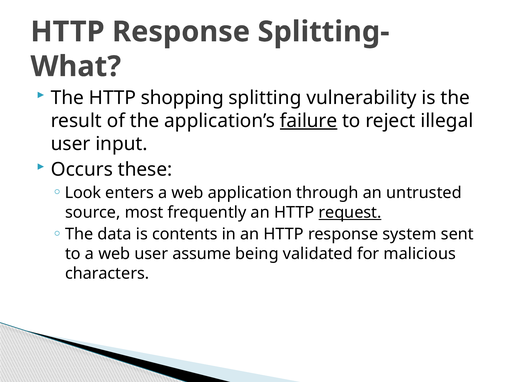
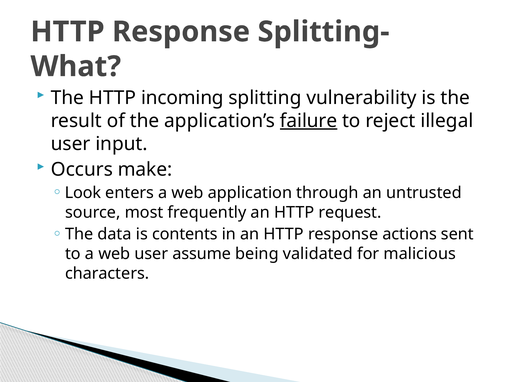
shopping: shopping -> incoming (182, 98)
these: these -> make (145, 169)
request underline: present -> none (350, 212)
system: system -> actions (410, 234)
